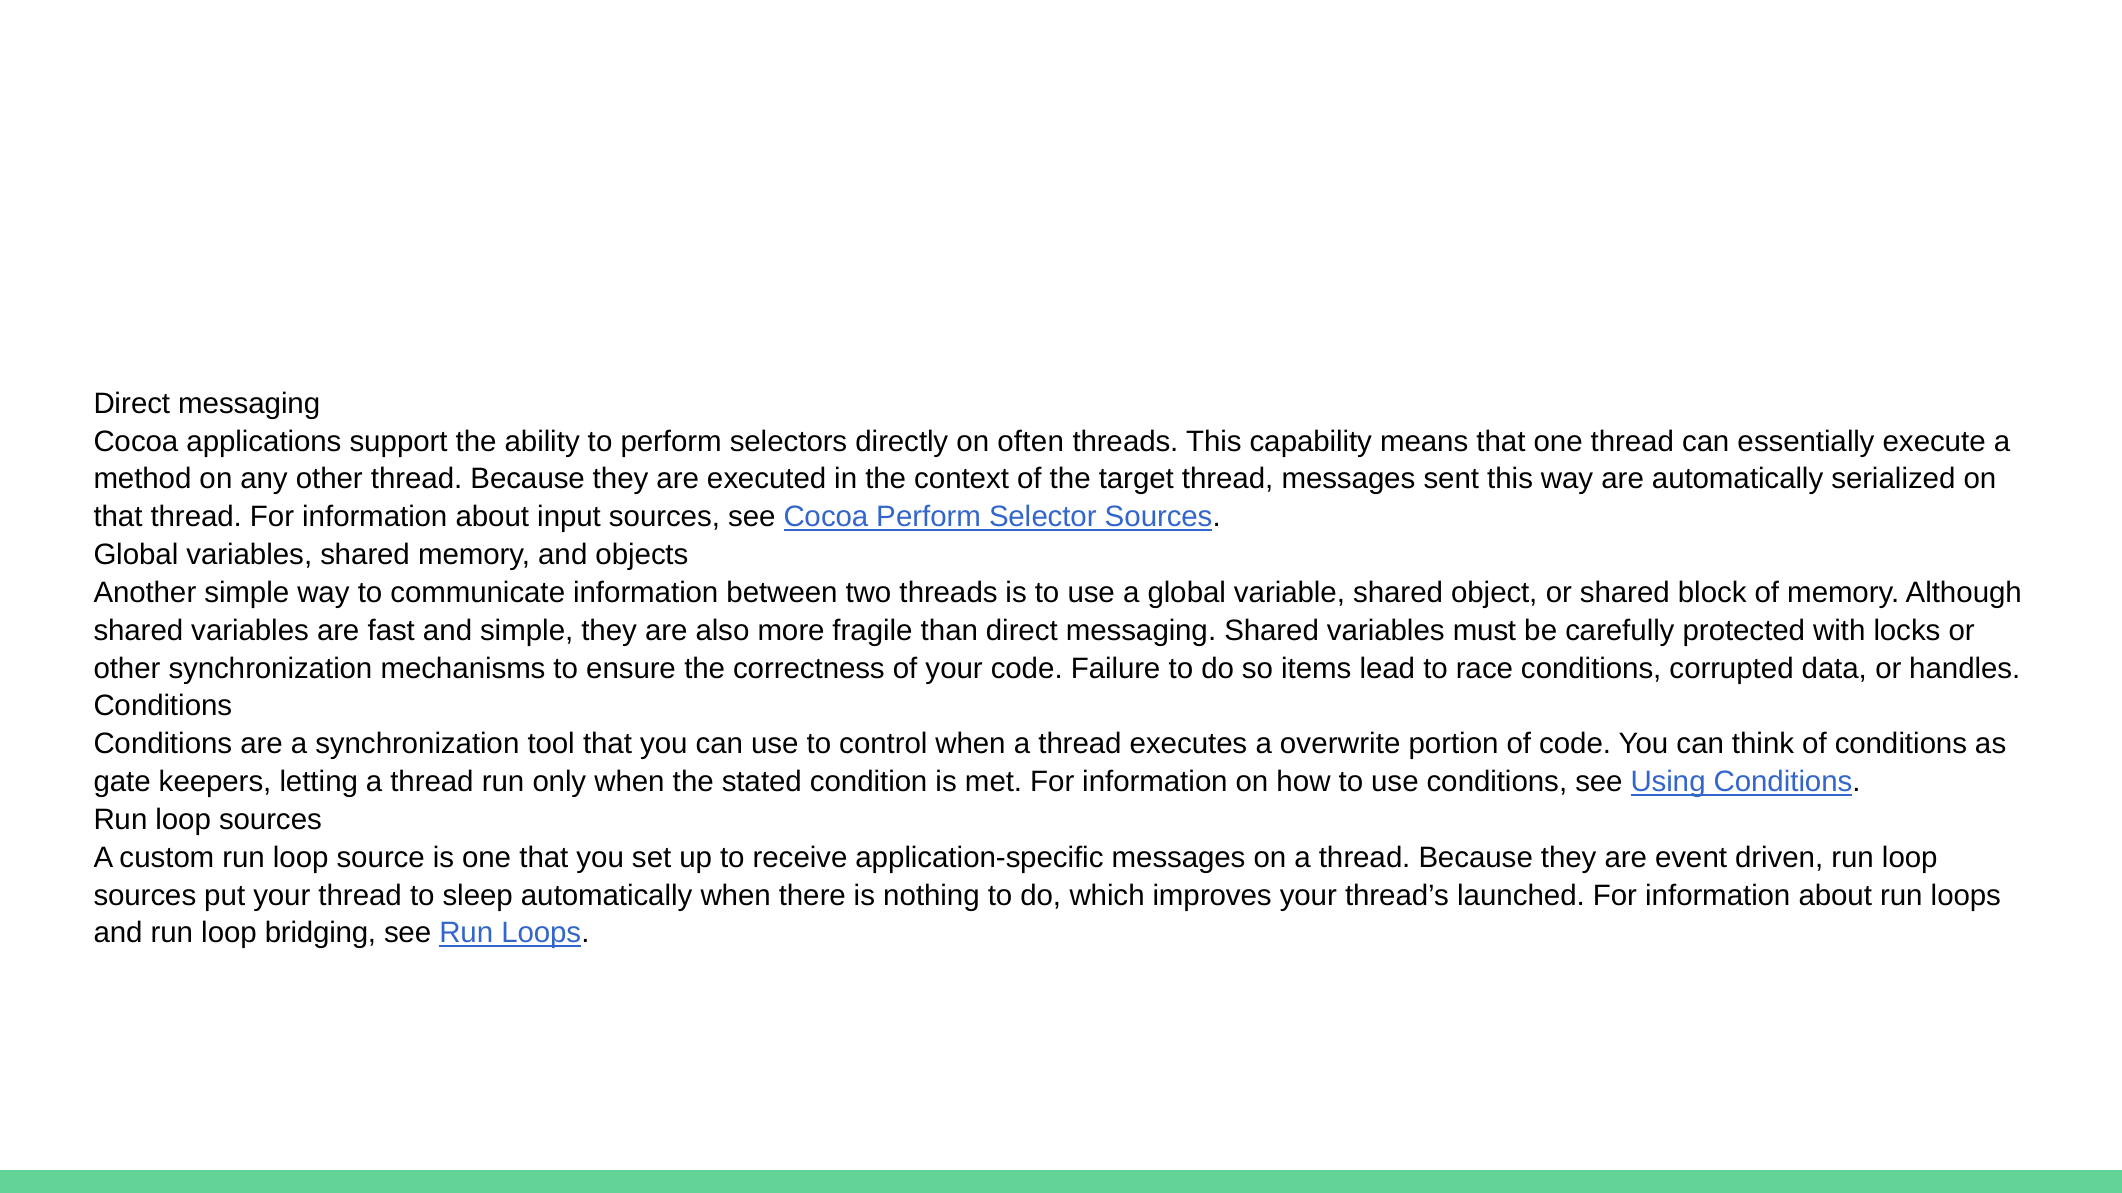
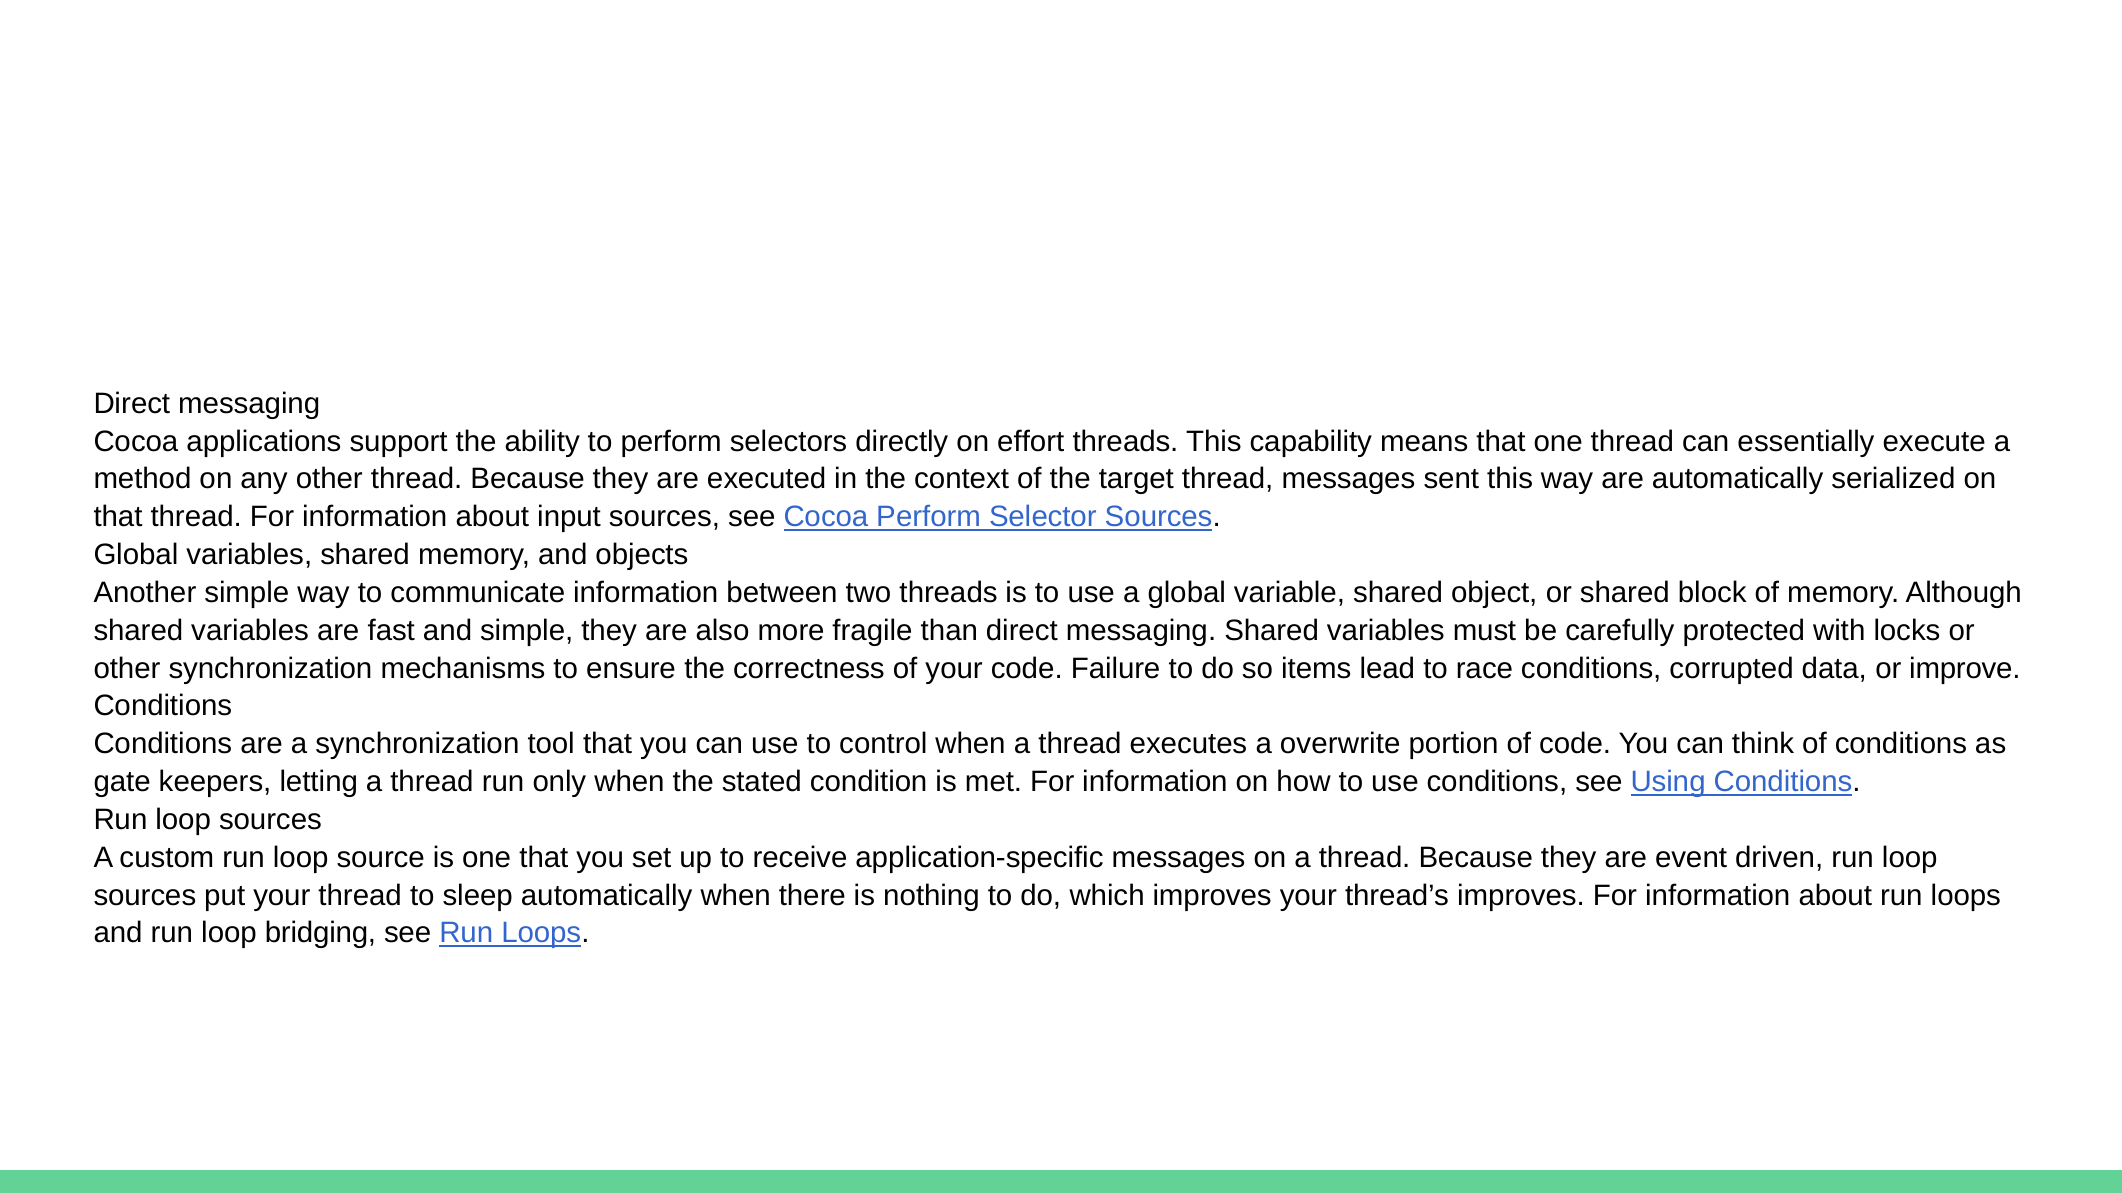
often: often -> effort (1031, 442)
handles: handles -> improve (1965, 669)
thread’s launched: launched -> improves (1521, 896)
